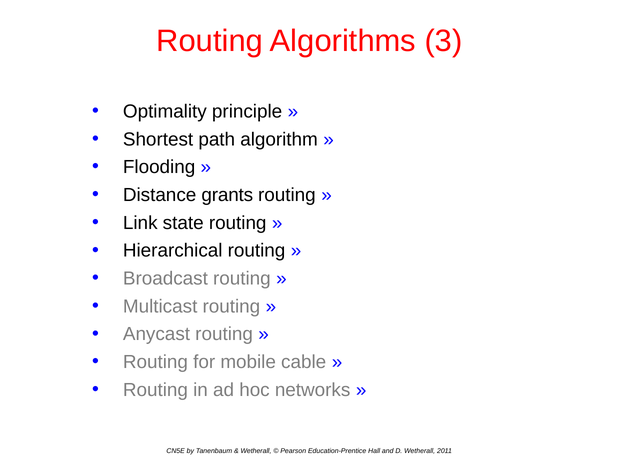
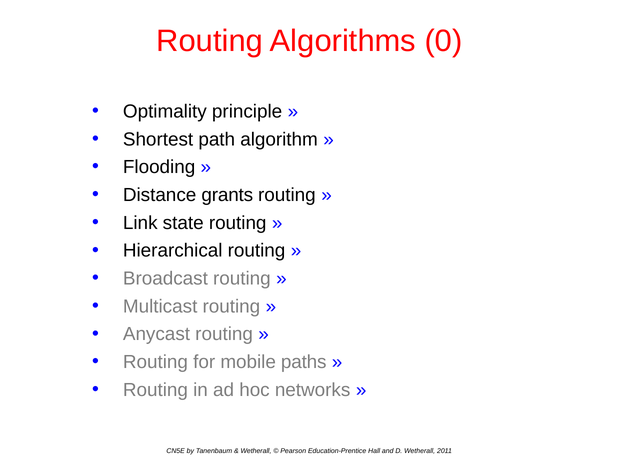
3: 3 -> 0 (443, 41)
cable: cable -> paths (304, 362)
